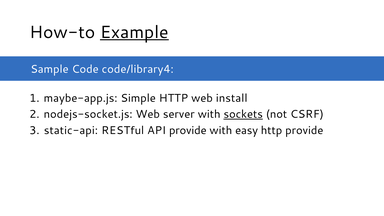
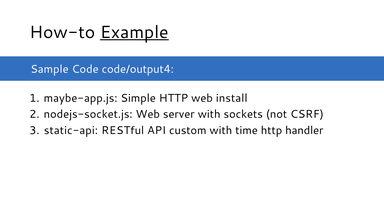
code/library4: code/library4 -> code/output4 (138, 69)
sockets underline: present -> none (243, 114)
API provide: provide -> custom (188, 130)
easy: easy -> time (247, 130)
http provide: provide -> handler (304, 130)
